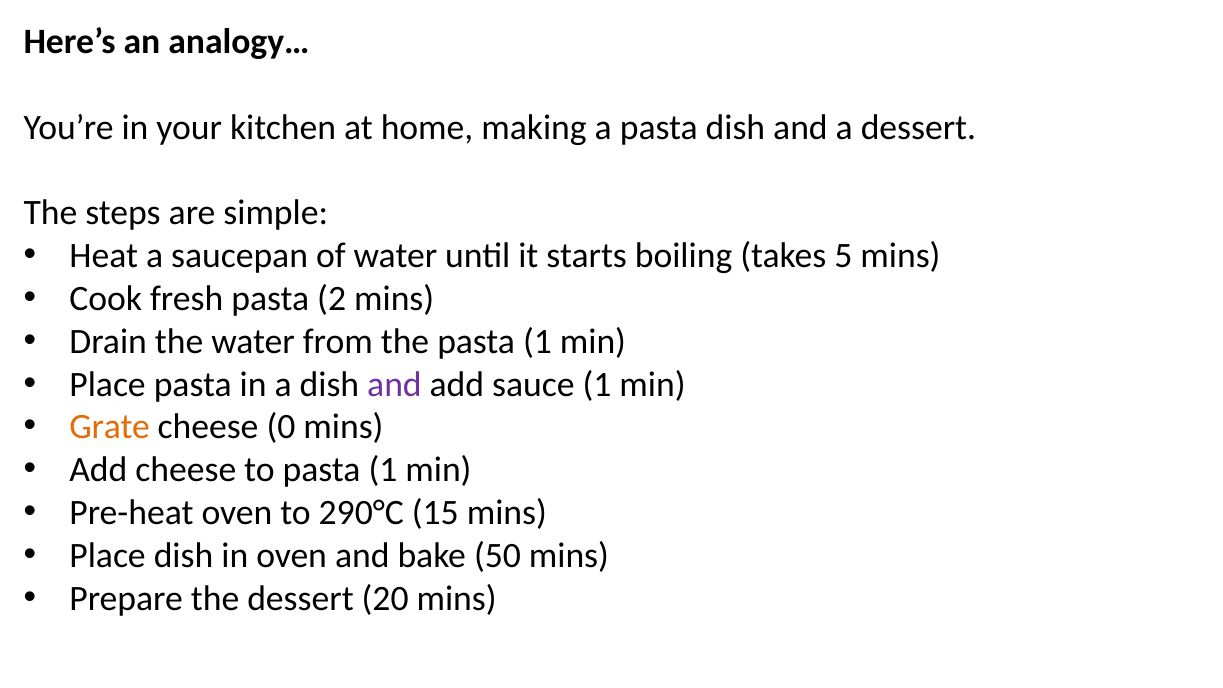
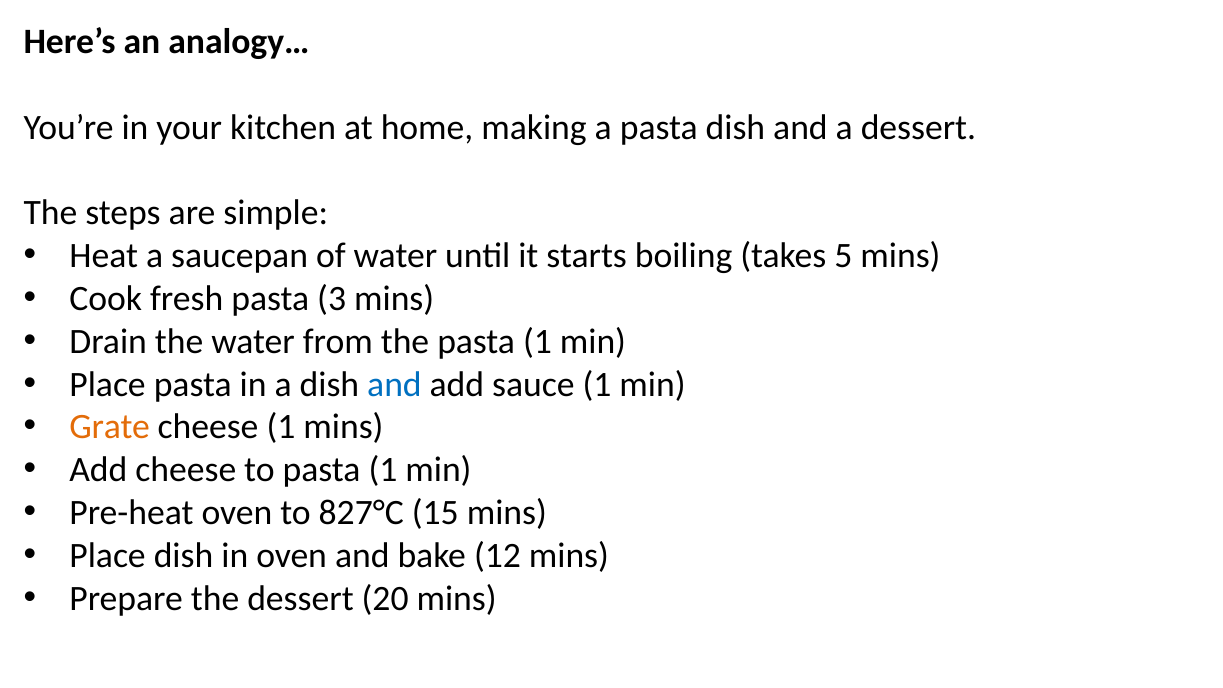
2: 2 -> 3 (332, 299)
and colour: purple -> blue (394, 384)
cheese 0: 0 -> 1 (281, 427)
290°C: 290°C -> 827°C (361, 513)
50: 50 -> 12 (497, 556)
